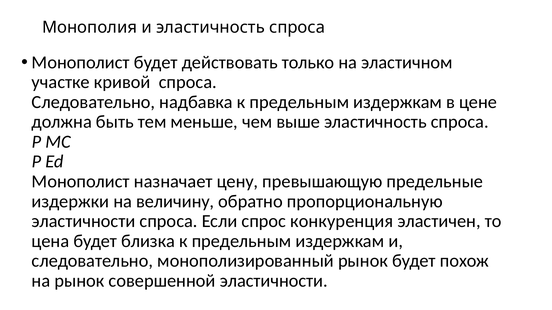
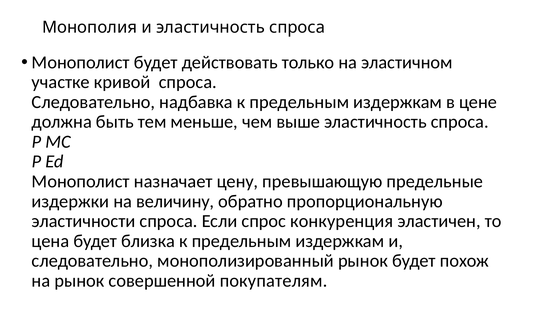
совершенной эластичности: эластичности -> покупателям (274, 281)
